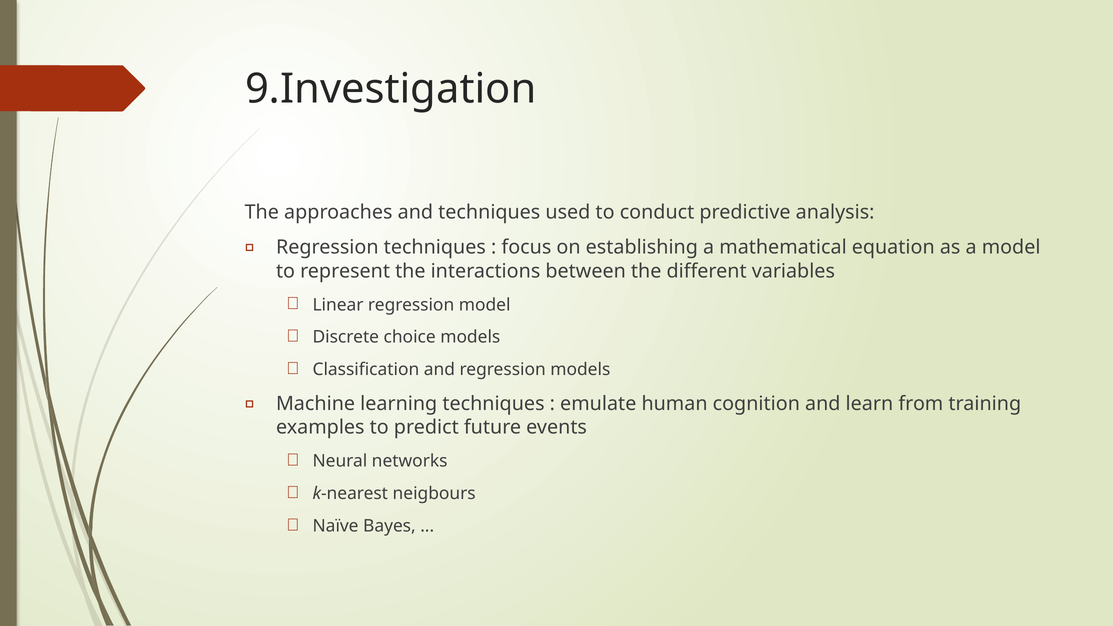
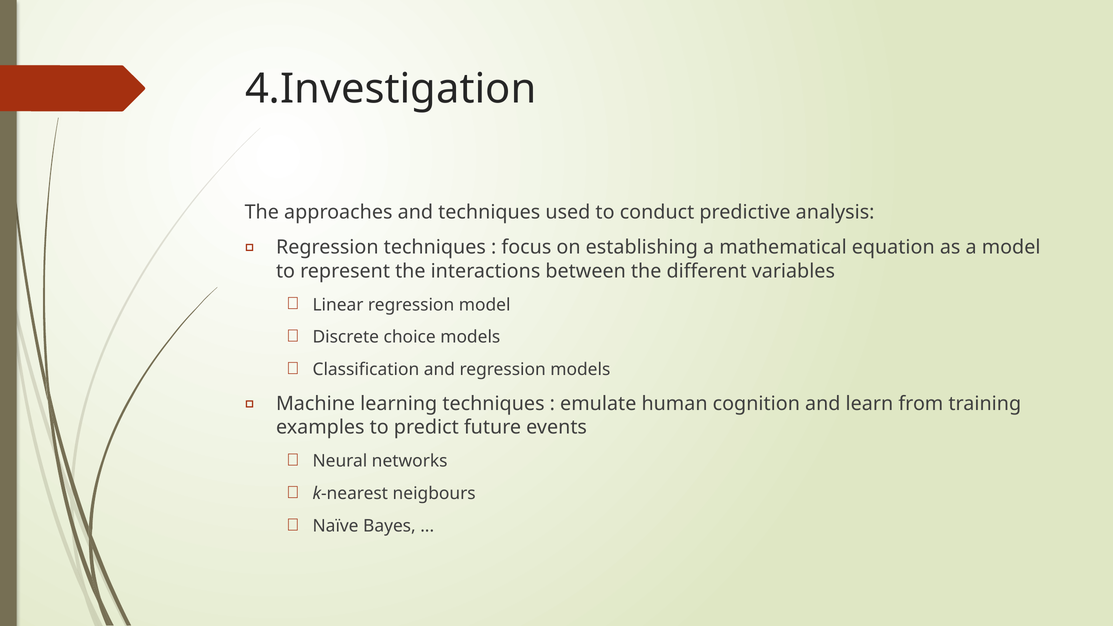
9.Investigation: 9.Investigation -> 4.Investigation (391, 89)
